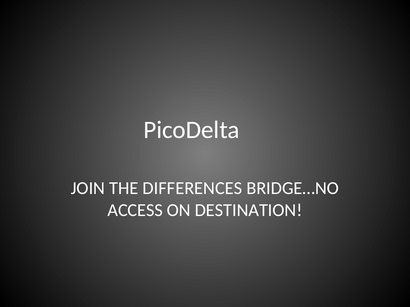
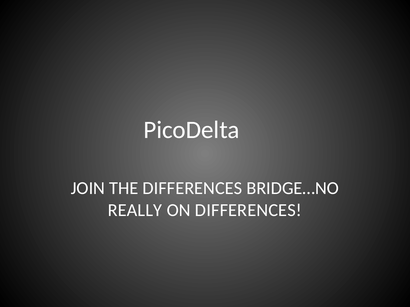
ACCESS: ACCESS -> REALLY (135, 210)
ON DESTINATION: DESTINATION -> DIFFERENCES (248, 210)
